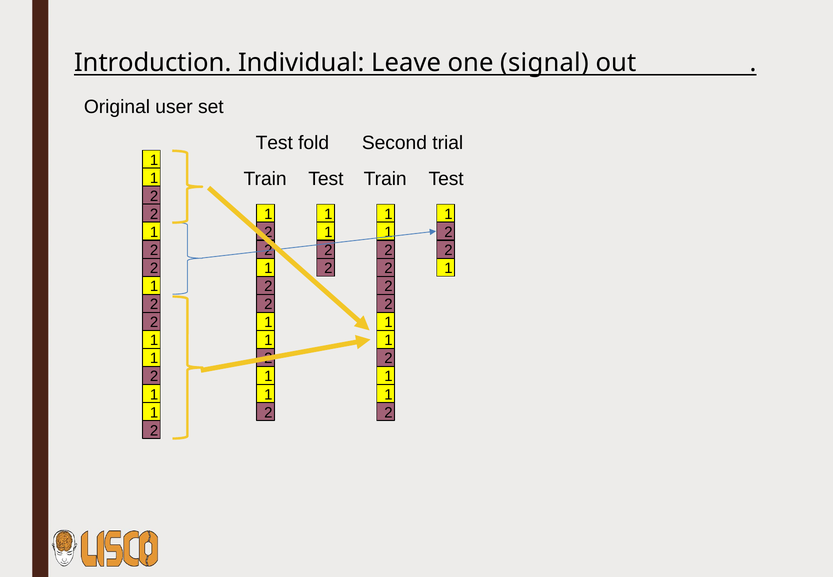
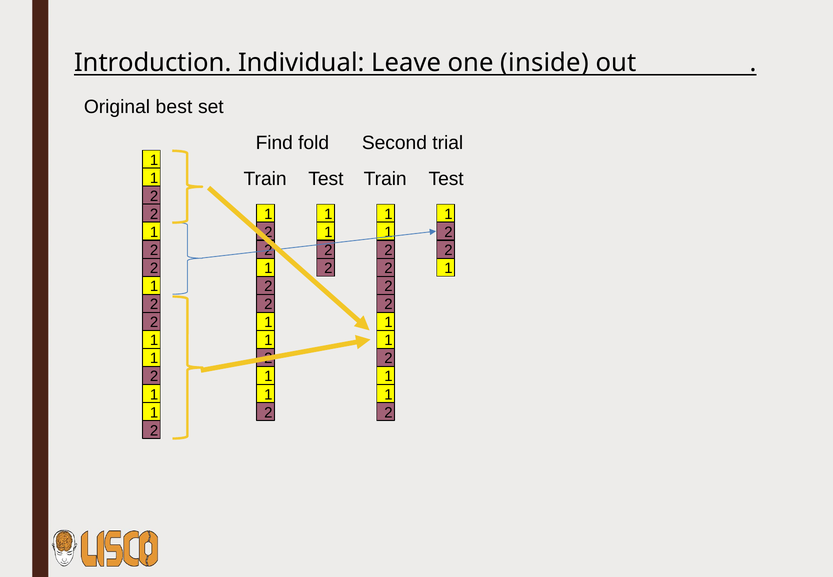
signal: signal -> inside (545, 63)
user: user -> best (174, 107)
Test: Test -> Find (274, 143)
